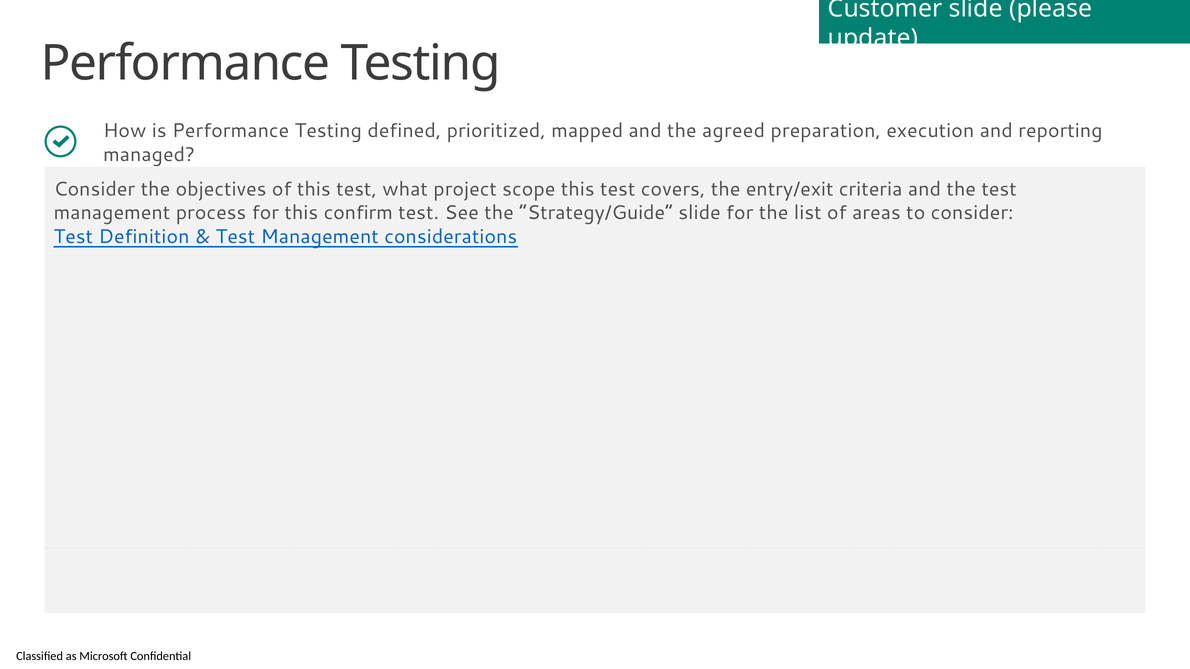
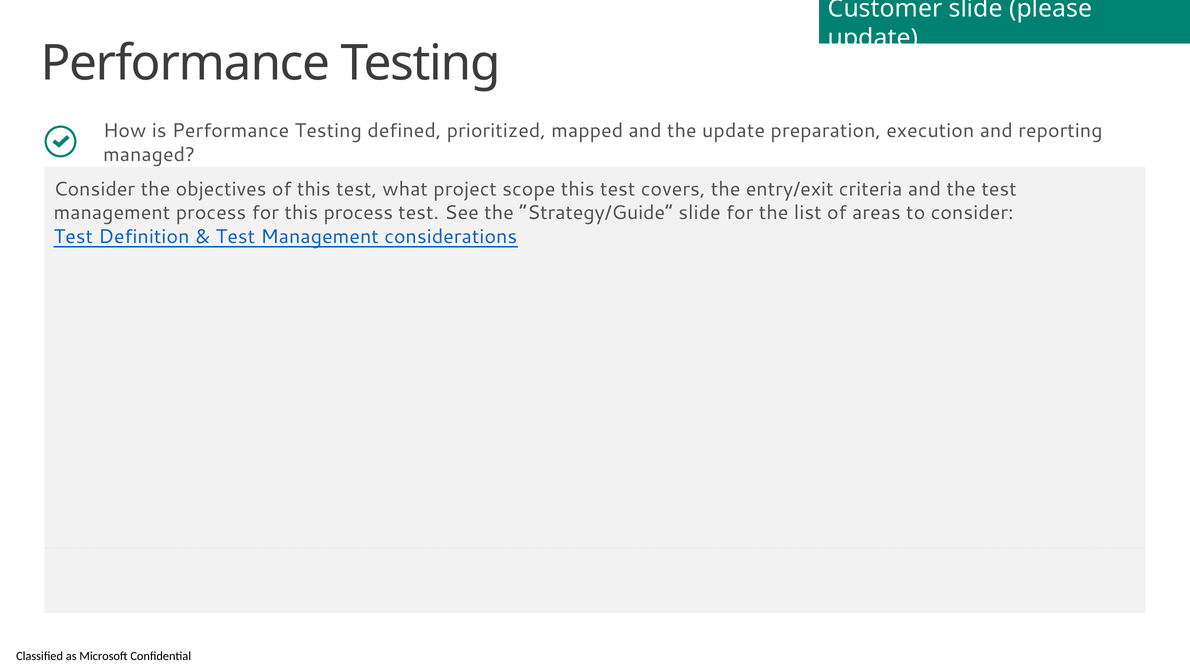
the agreed: agreed -> update (734, 131)
this confirm: confirm -> process (358, 213)
